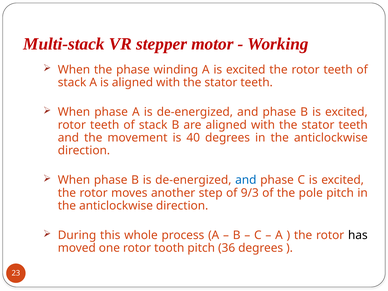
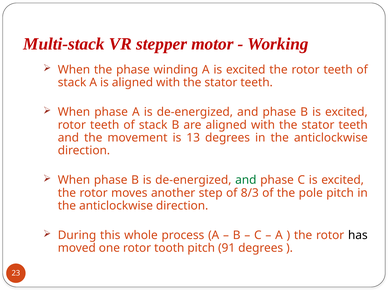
40: 40 -> 13 (193, 138)
and colour: blue -> green (246, 180)
9/3: 9/3 -> 8/3 (250, 193)
36: 36 -> 91 (227, 248)
